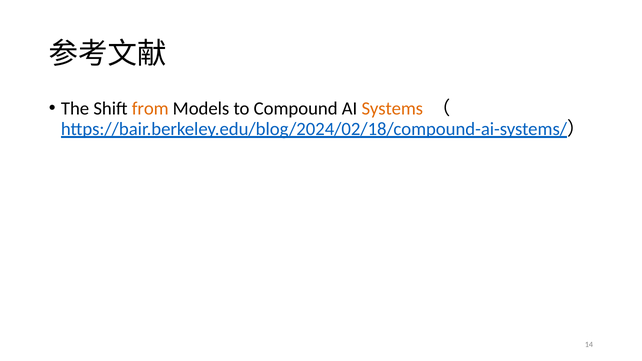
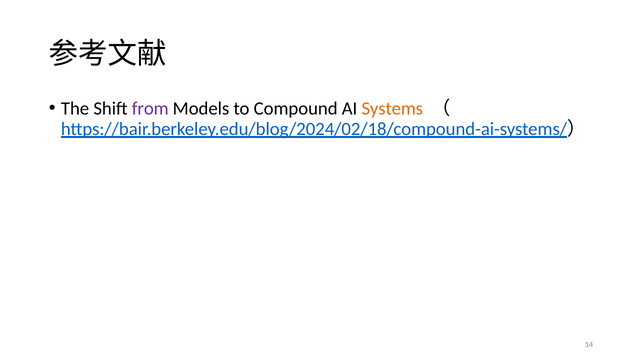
from colour: orange -> purple (150, 109)
